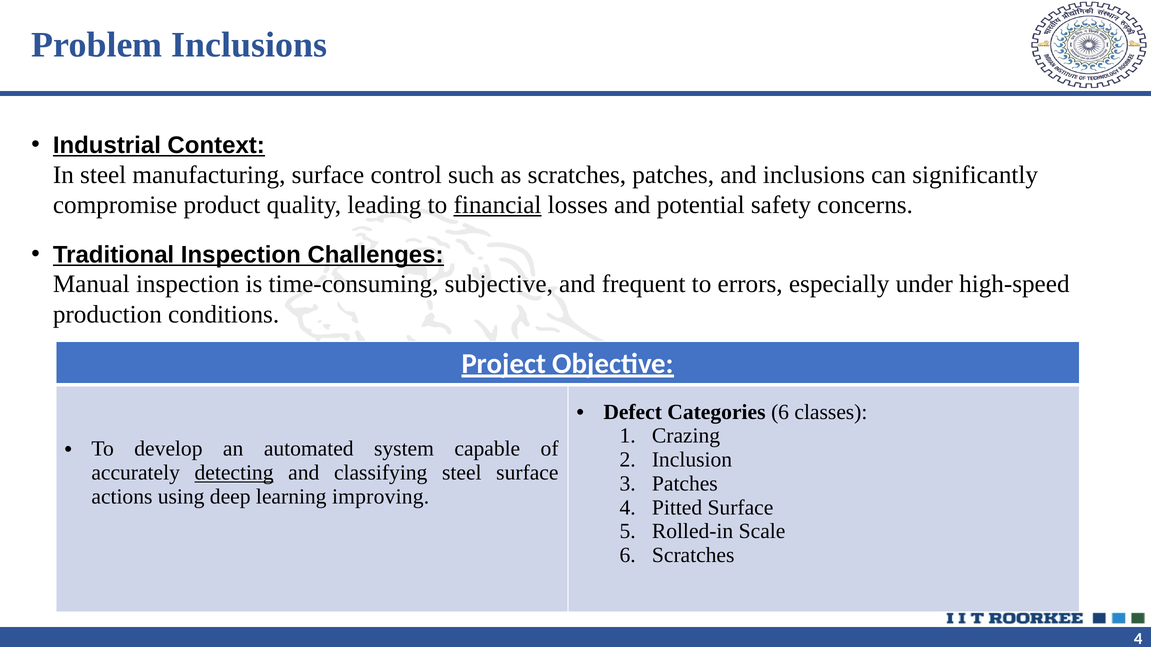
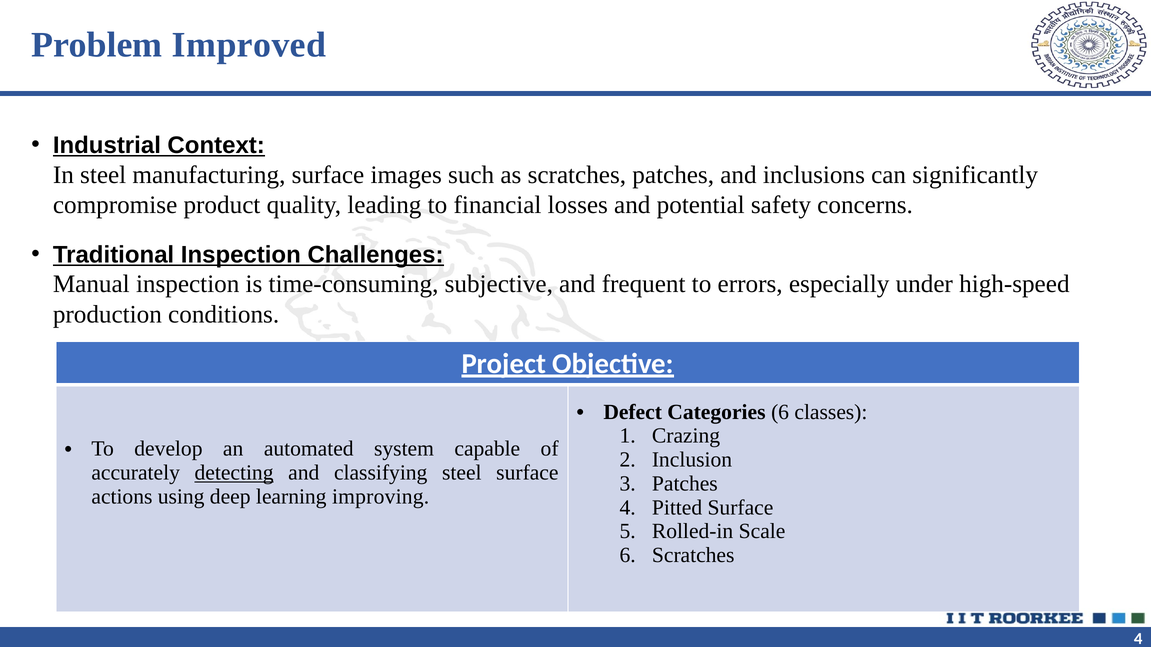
Problem Inclusions: Inclusions -> Improved (249, 45)
control: control -> images (406, 175)
financial underline: present -> none (498, 205)
